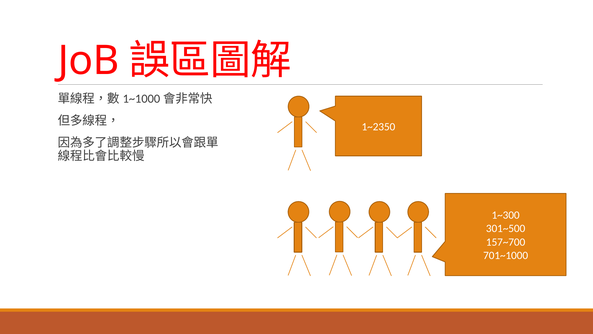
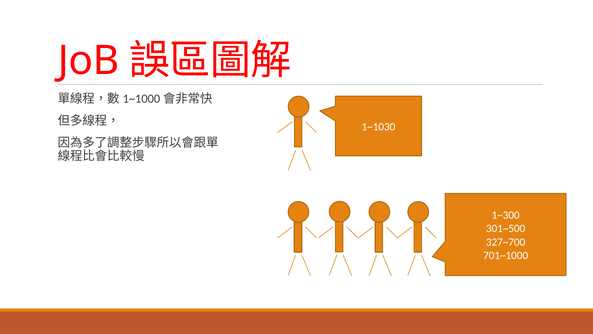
1~2350: 1~2350 -> 1~1030 (378, 127)
157~700: 157~700 -> 327~700 (506, 242)
